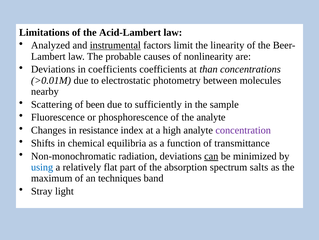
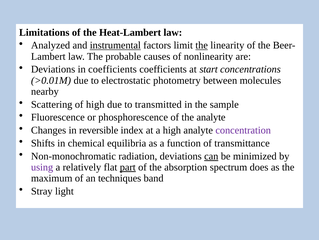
Acid-Lambert: Acid-Lambert -> Heat-Lambert (130, 32)
the underline: none -> present (202, 45)
than: than -> start (209, 69)
of been: been -> high (95, 104)
sufficiently: sufficiently -> transmitted (158, 104)
resistance: resistance -> reversible (99, 130)
using colour: blue -> purple (42, 167)
part underline: none -> present (128, 167)
salts: salts -> does (259, 167)
